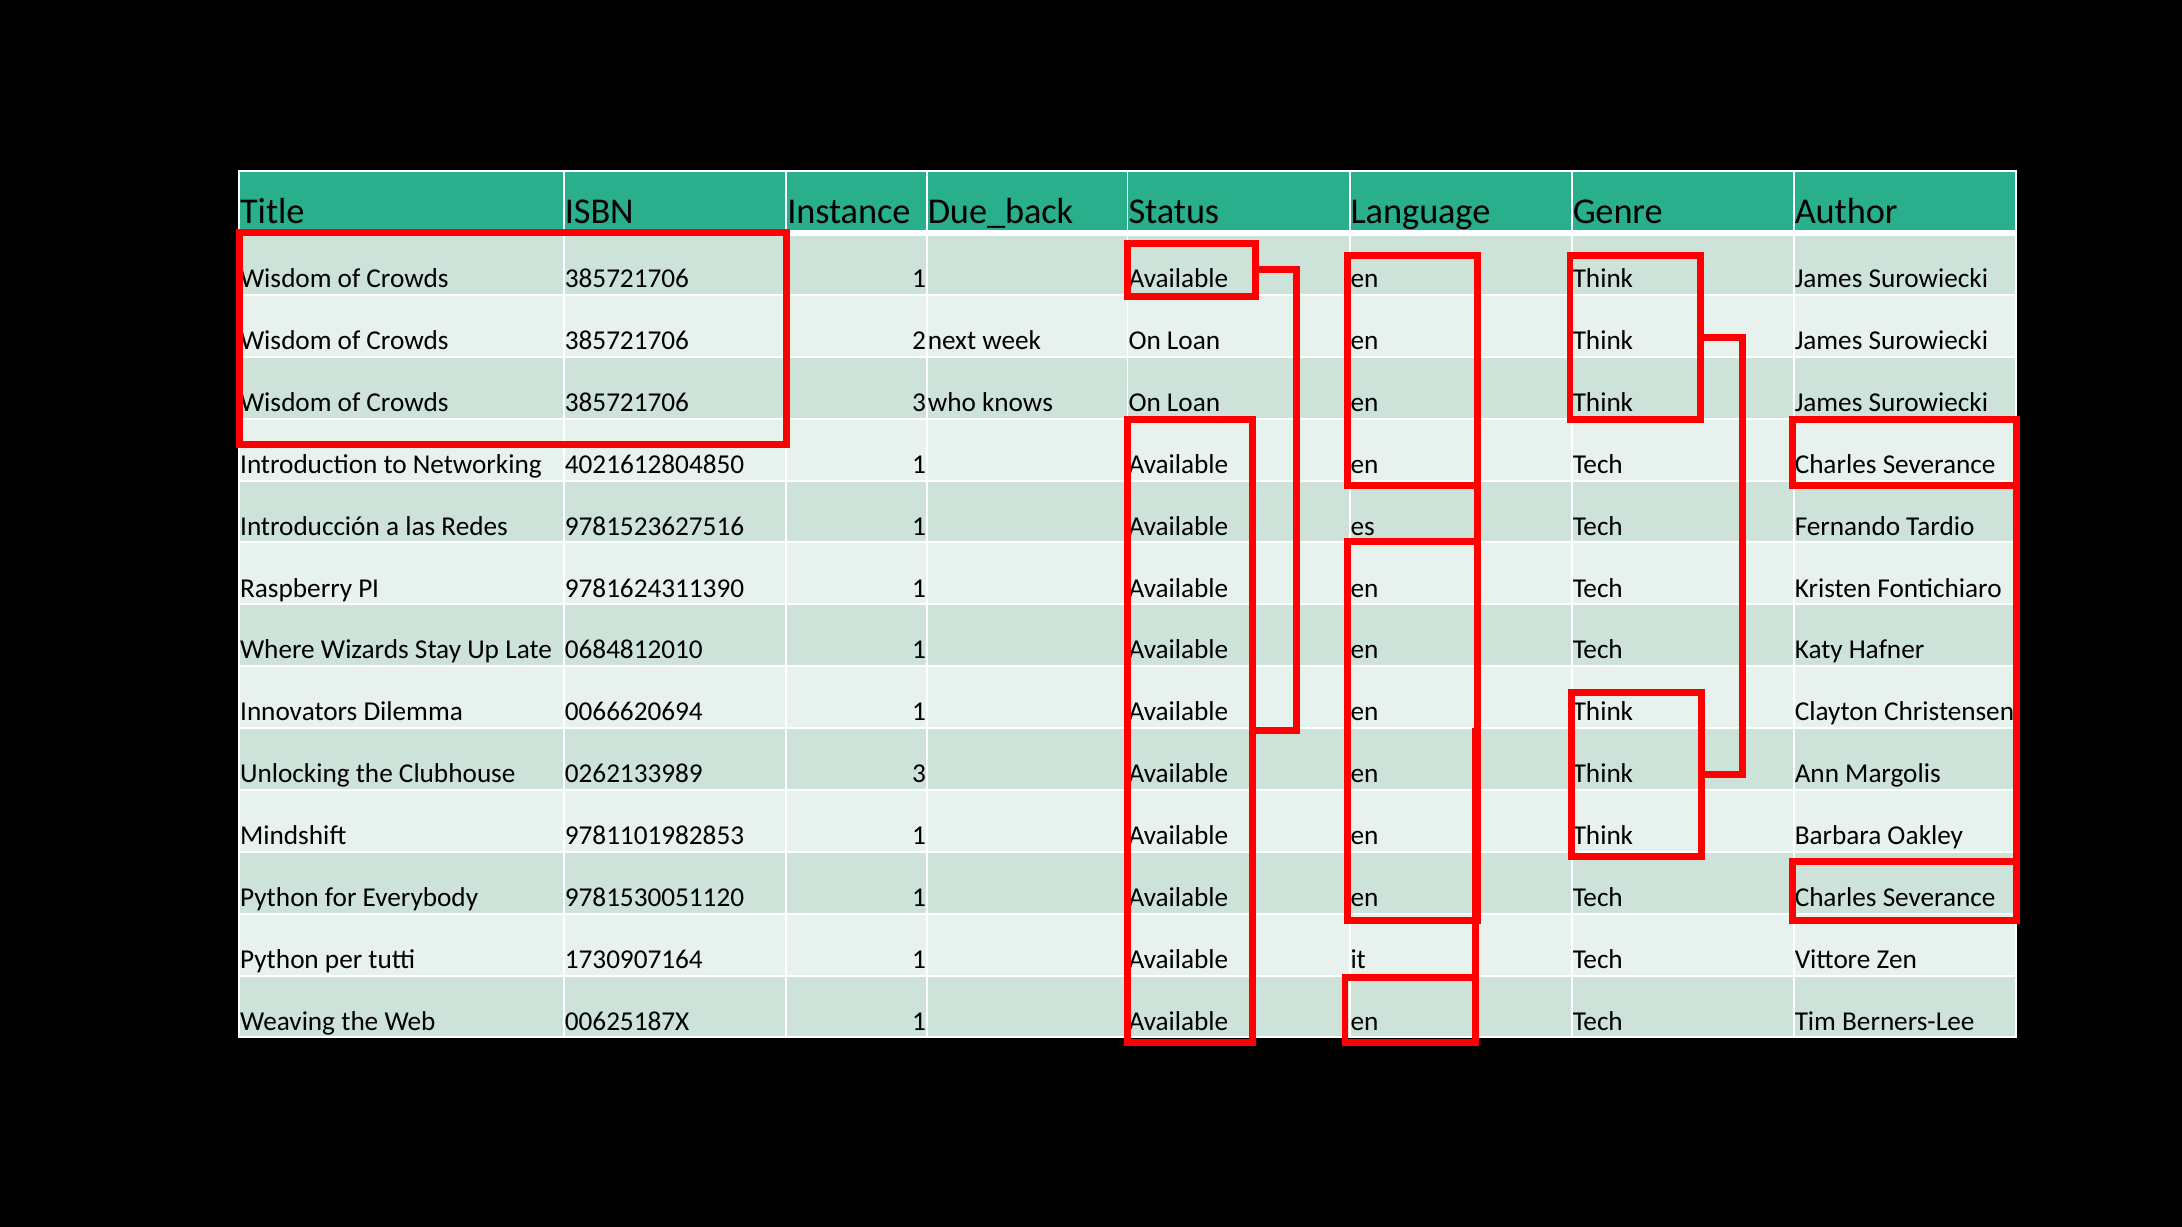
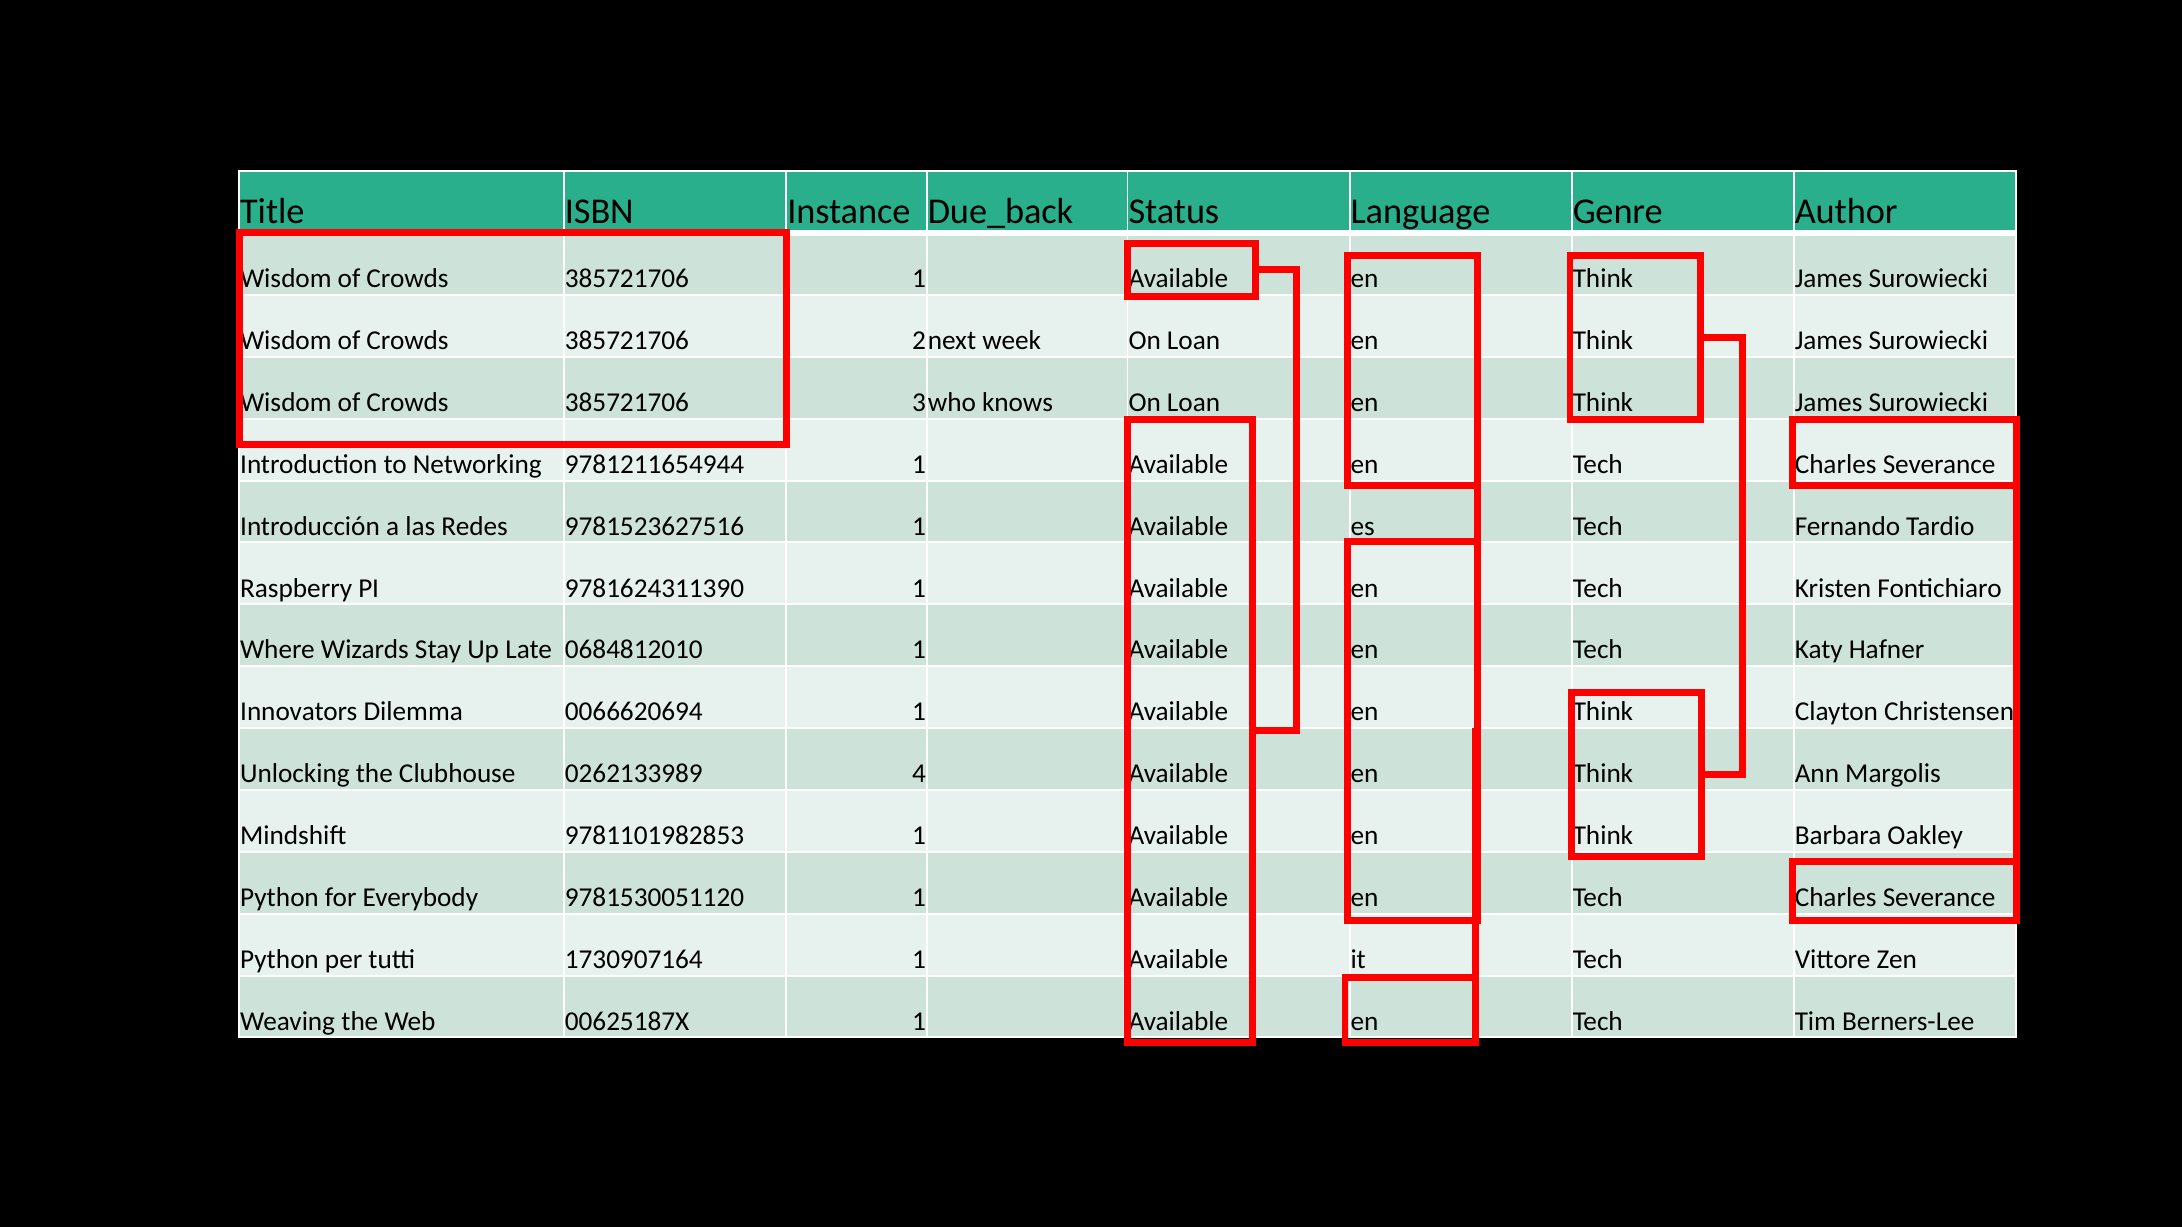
4021612804850: 4021612804850 -> 9781211654944 (655, 464)
3: 3 -> 4 (919, 774)
